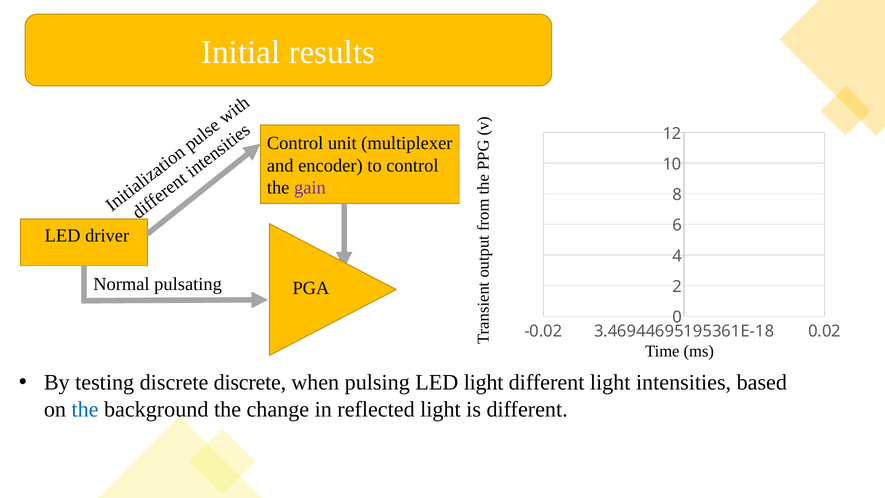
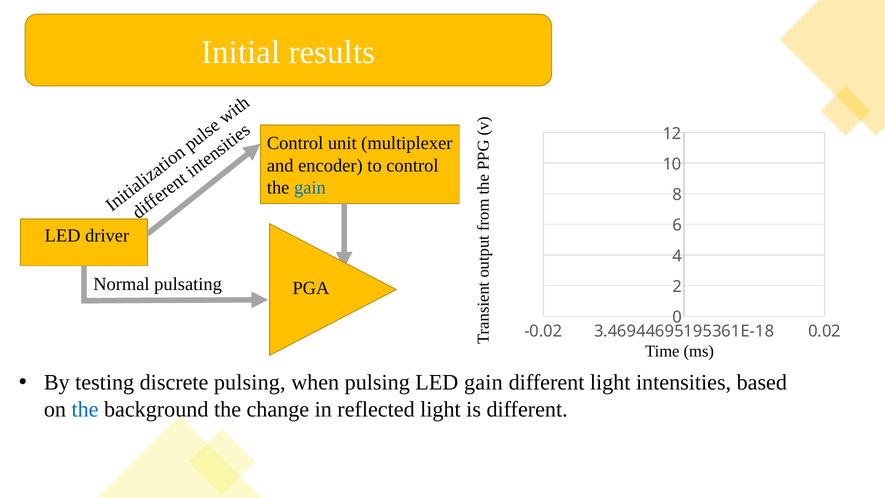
gain colour: purple -> blue (310, 187)
discrete discrete: discrete -> pulsing (250, 383)
LED light: light -> gain (483, 383)
